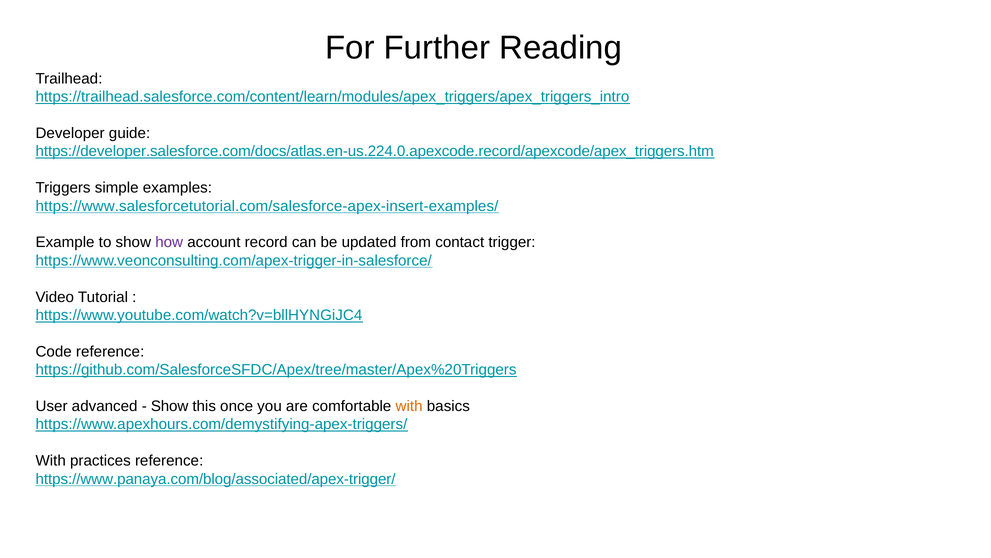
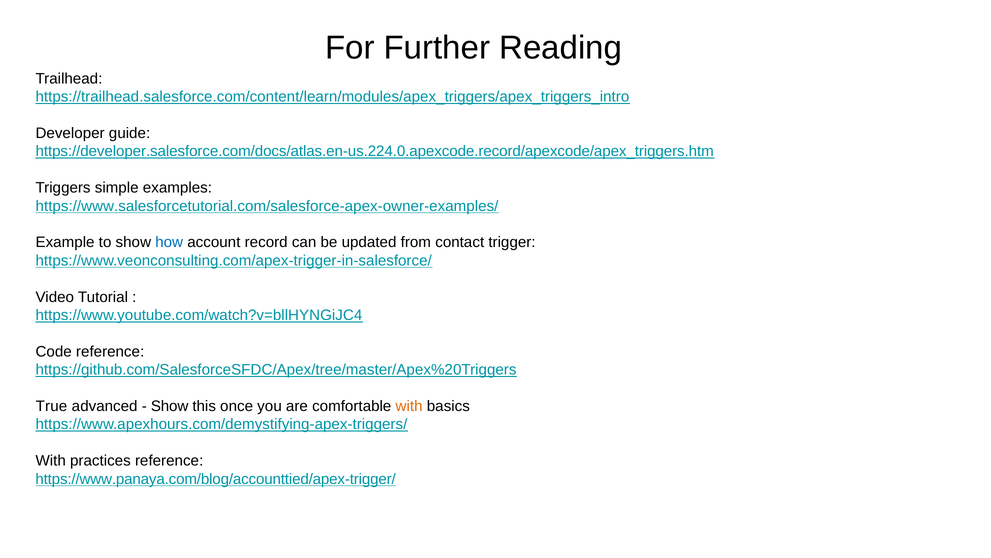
https://www.salesforcetutorial.com/salesforce-apex-insert-examples/: https://www.salesforcetutorial.com/salesforce-apex-insert-examples/ -> https://www.salesforcetutorial.com/salesforce-apex-owner-examples/ (267, 206)
how colour: purple -> blue (169, 242)
User: User -> True (51, 406)
https://www.panaya.com/blog/associated/apex-trigger/: https://www.panaya.com/blog/associated/apex-trigger/ -> https://www.panaya.com/blog/accounttied/apex-trigger/ (216, 479)
